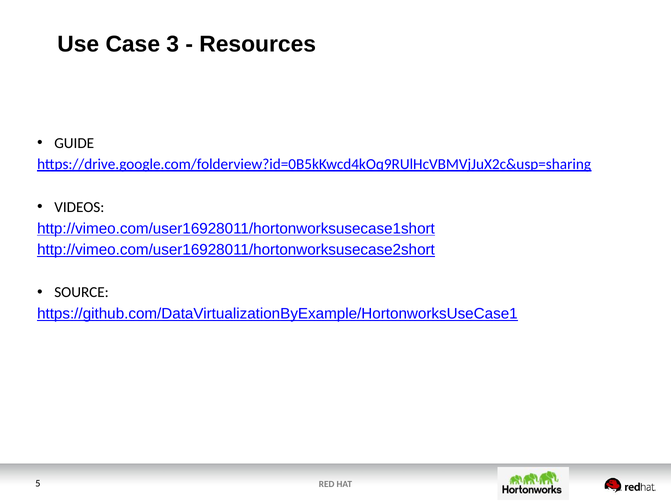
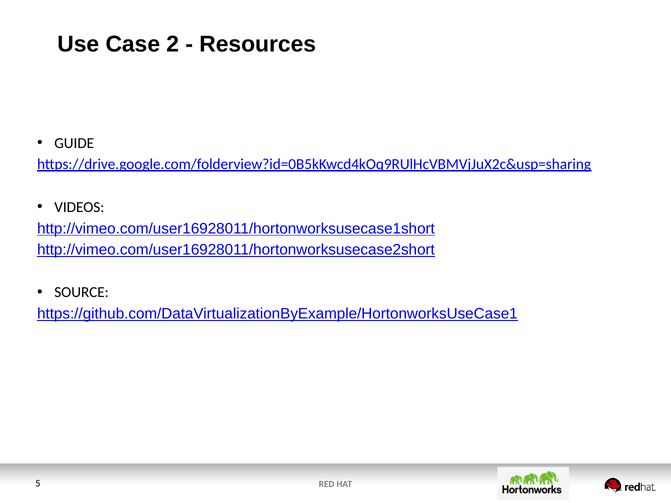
3: 3 -> 2 (173, 44)
